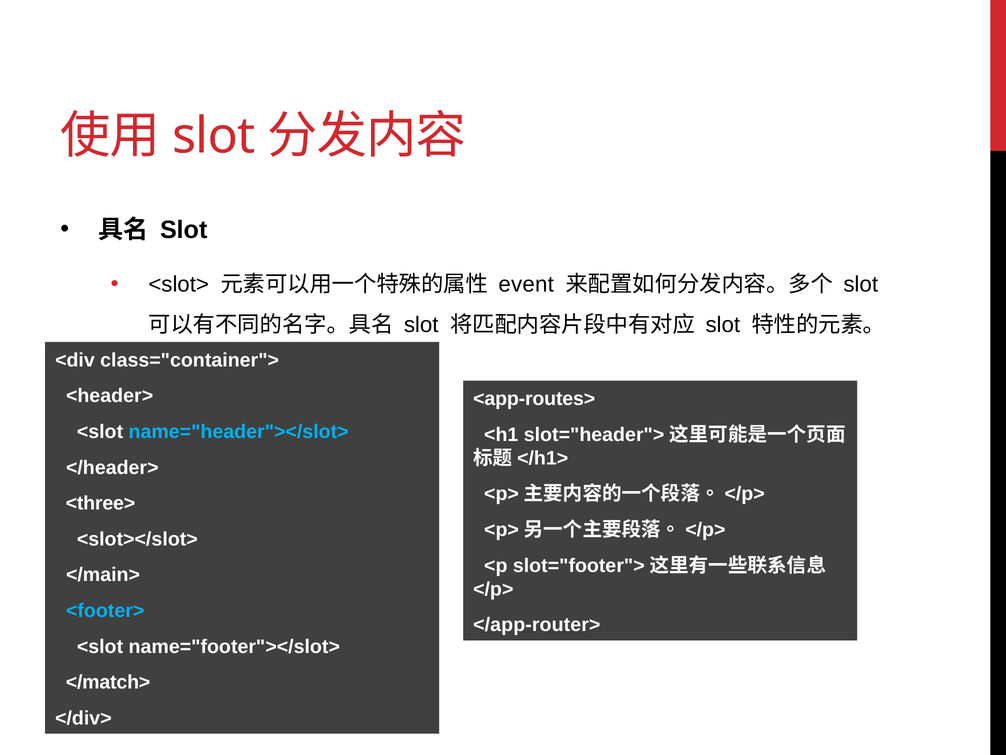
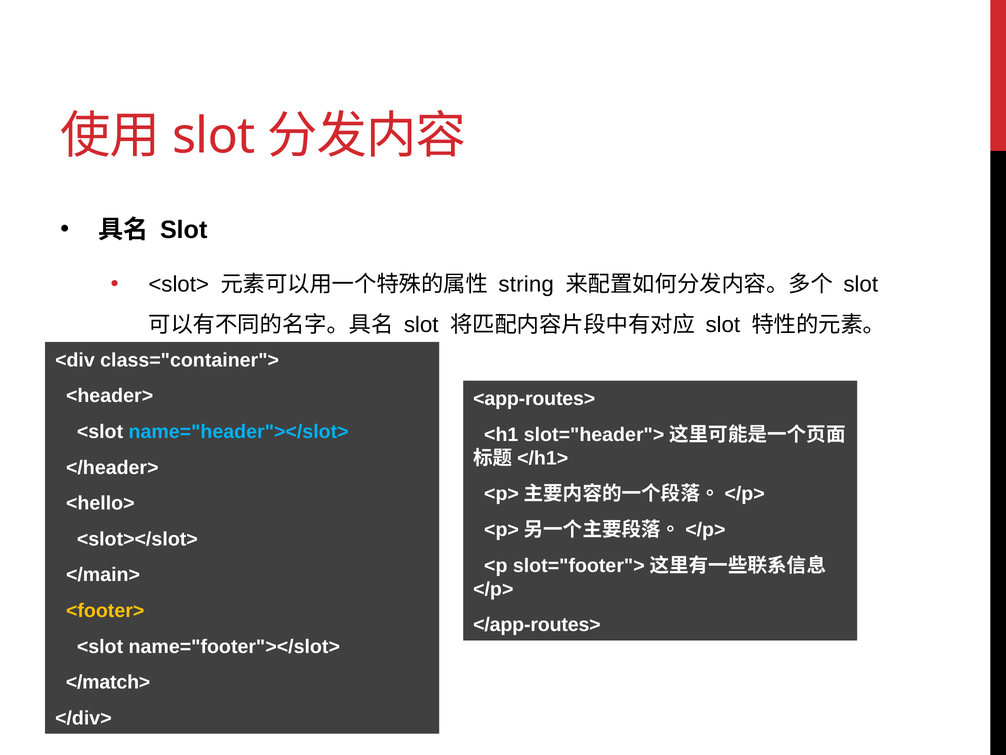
event: event -> string (526, 284)
<three>: <three> -> <hello> (100, 503)
<footer> colour: light blue -> yellow (105, 610)
</app-router>: </app-router> -> </app-routes> (537, 625)
